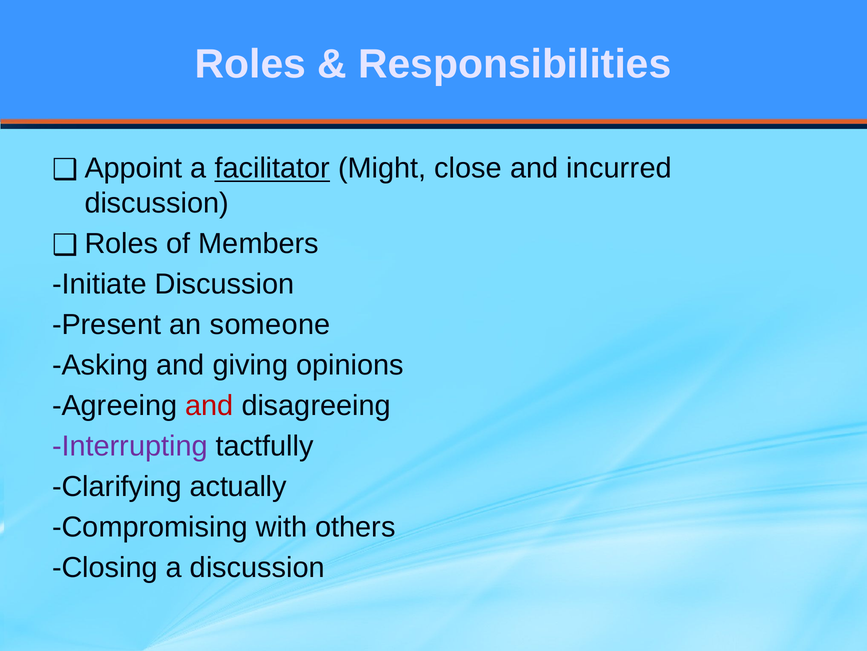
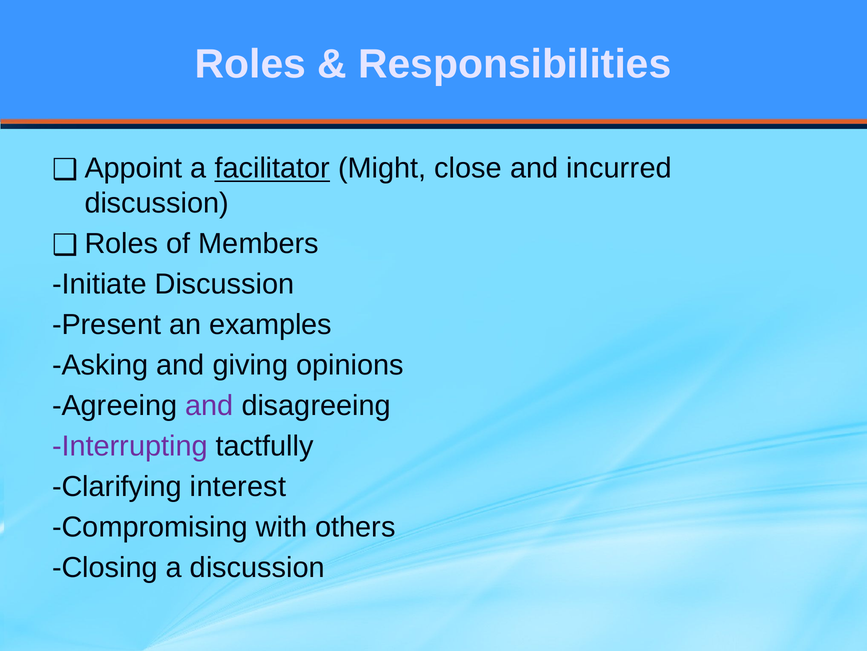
someone: someone -> examples (270, 324)
and colour: red -> purple (209, 405)
actually: actually -> interest (238, 486)
